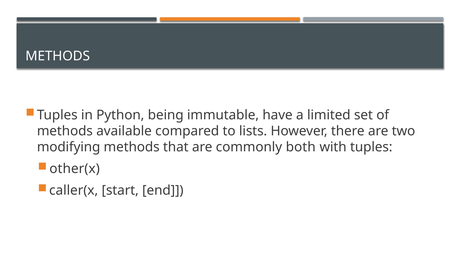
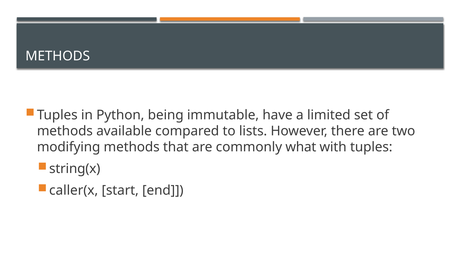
both: both -> what (301, 147)
other(x: other(x -> string(x (75, 169)
